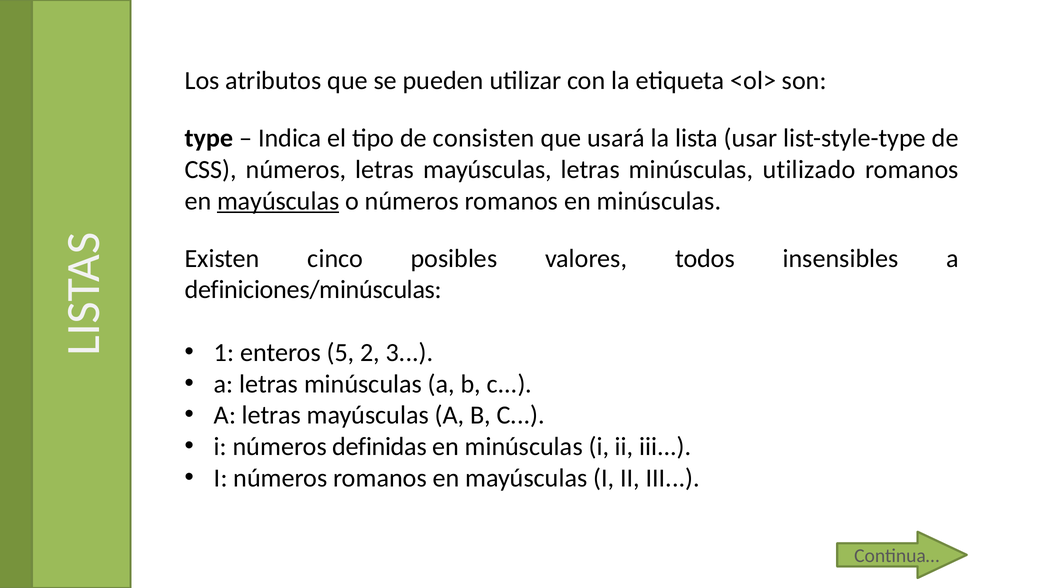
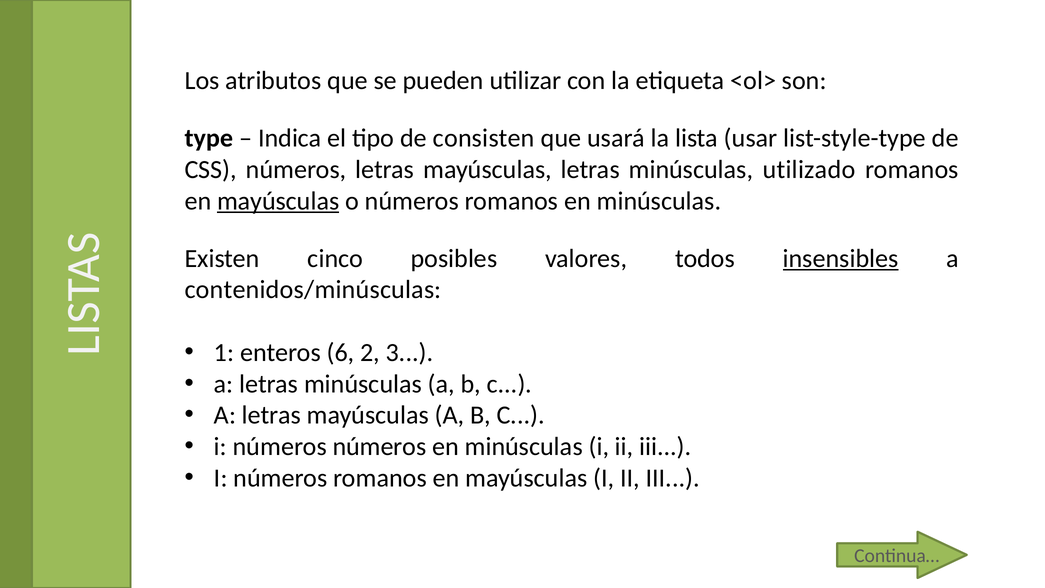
insensibles underline: none -> present (841, 258)
definiciones/minúsculas: definiciones/minúsculas -> contenidos/minúsculas (313, 290)
5: 5 -> 6 (340, 352)
números definidas: definidas -> números (379, 446)
